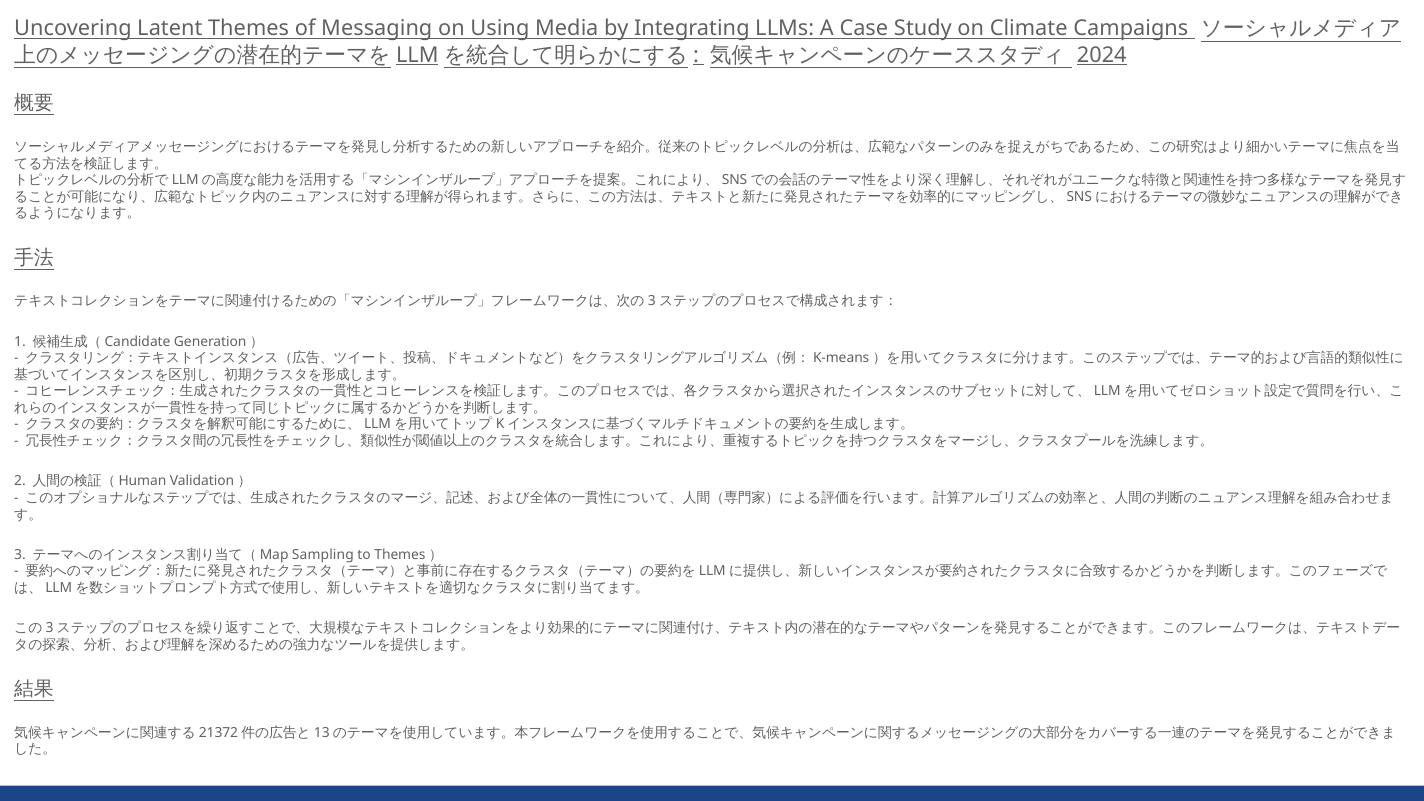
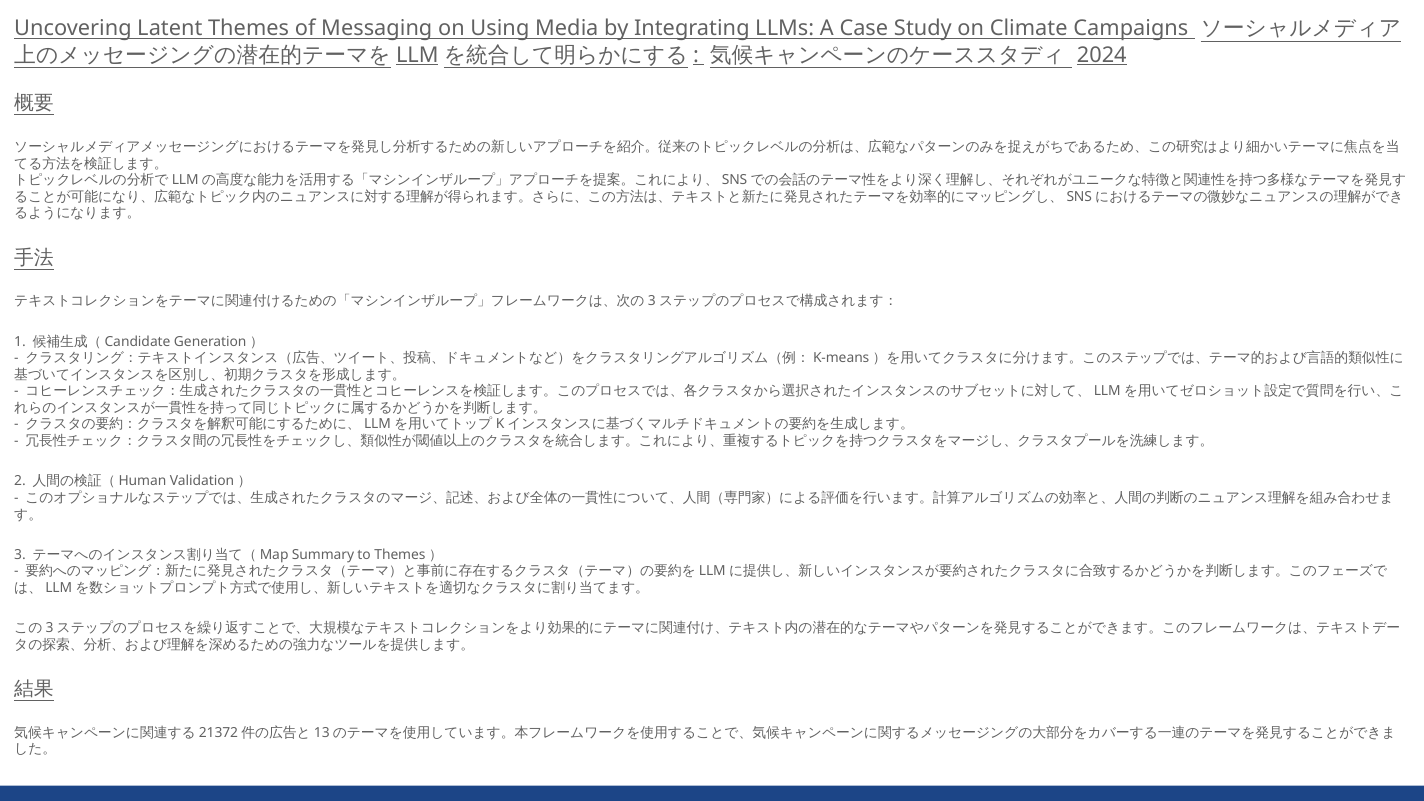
Sampling: Sampling -> Summary (323, 555)
